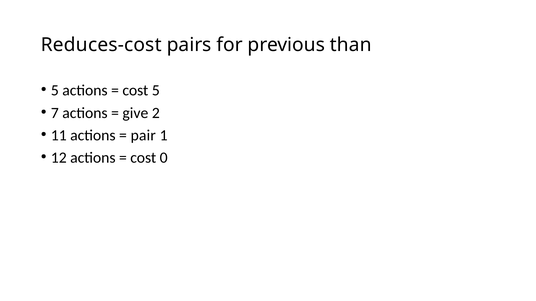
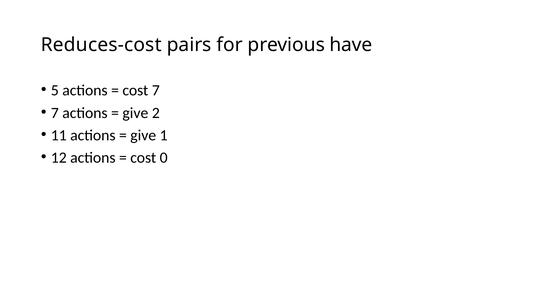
than: than -> have (351, 45)
cost 5: 5 -> 7 (156, 91)
pair: pair -> give (143, 136)
